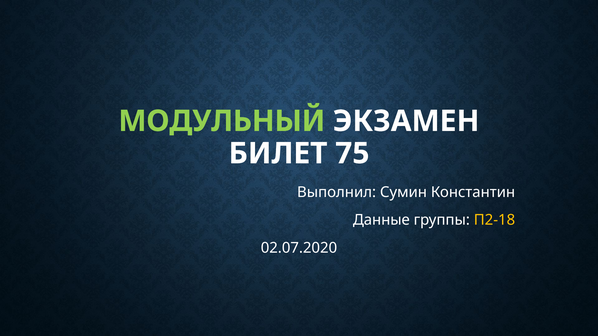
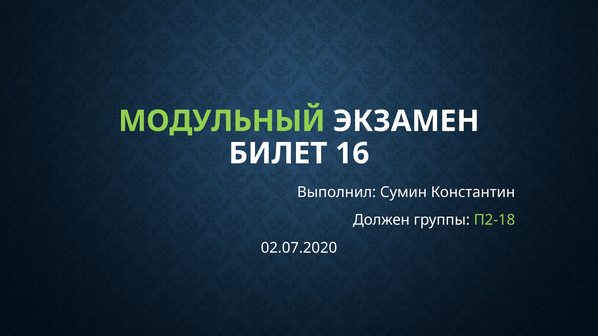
75: 75 -> 16 (352, 154)
Данные: Данные -> Должен (381, 220)
П2-18 colour: yellow -> light green (494, 220)
